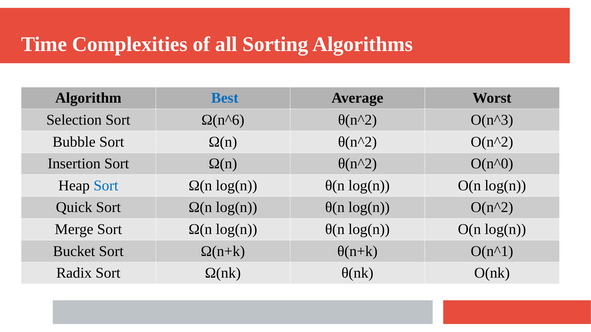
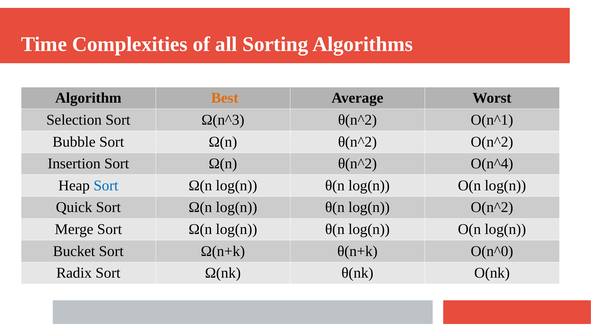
Best colour: blue -> orange (225, 98)
Ω(n^6: Ω(n^6 -> Ω(n^3 (223, 120)
O(n^3: O(n^3 -> O(n^1 (492, 120)
O(n^0: O(n^0 -> O(n^4 (492, 164)
O(n^1: O(n^1 -> O(n^0 (492, 251)
